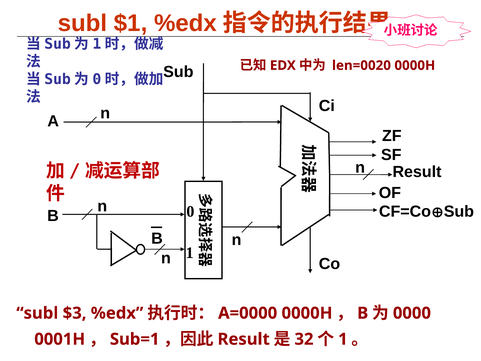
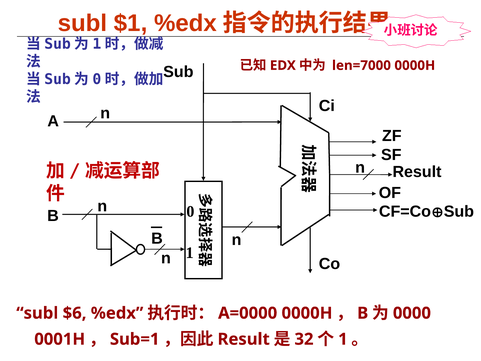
len=0020: len=0020 -> len=7000 (361, 65)
$3: $3 -> $6 (75, 313)
